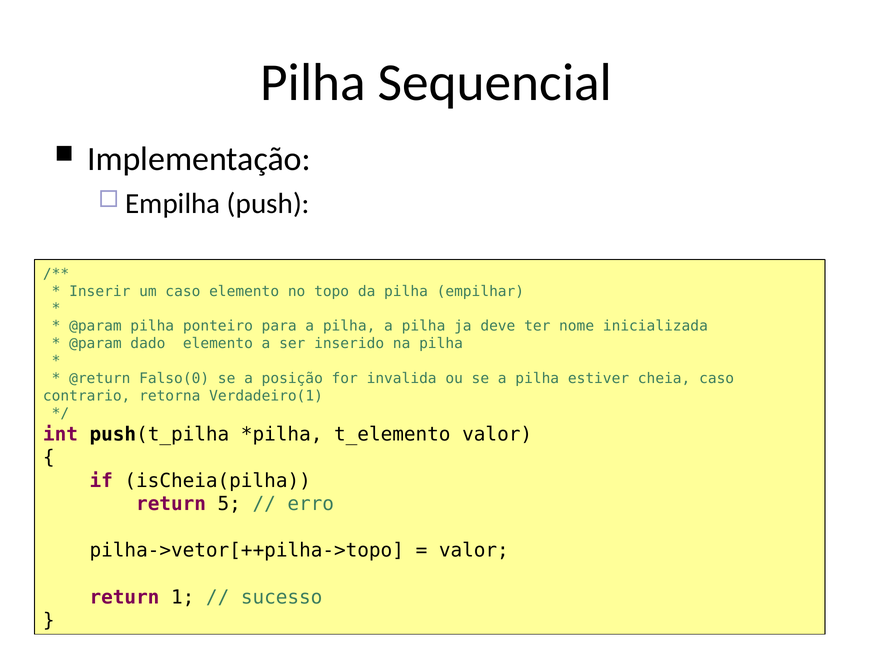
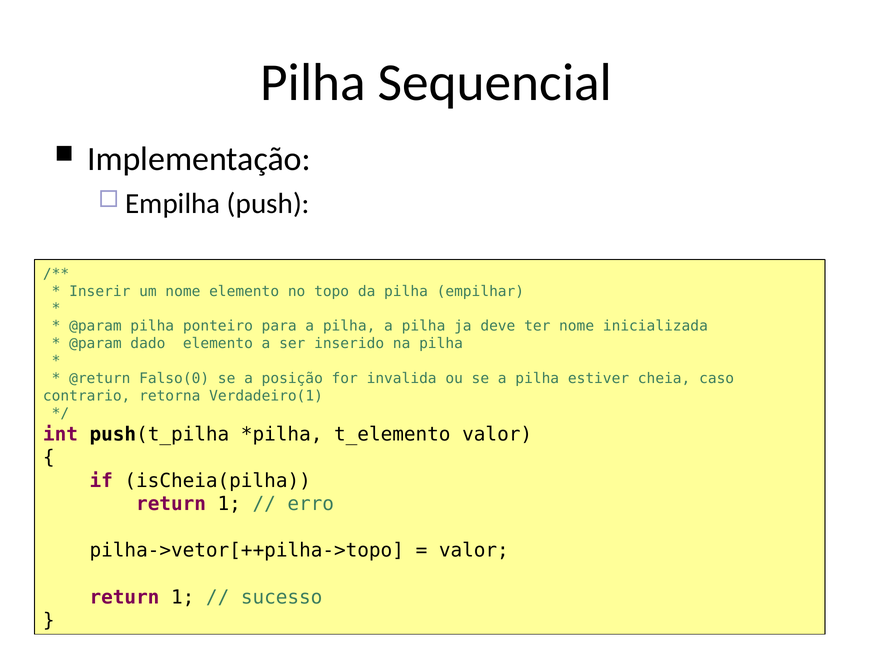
um caso: caso -> nome (183, 291)
5: 5 -> 1 (229, 504)
